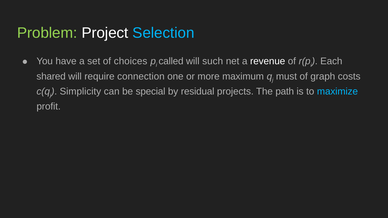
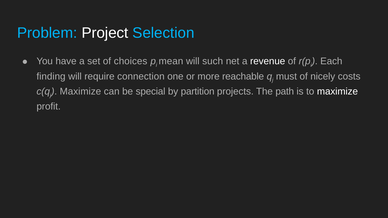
Problem colour: light green -> light blue (47, 33)
called: called -> mean (171, 61)
shared: shared -> finding (51, 76)
maximum: maximum -> reachable (243, 76)
graph: graph -> nicely (323, 76)
Simplicity: Simplicity -> Maximize (80, 92)
residual: residual -> partition (198, 92)
maximize colour: light blue -> white (337, 92)
